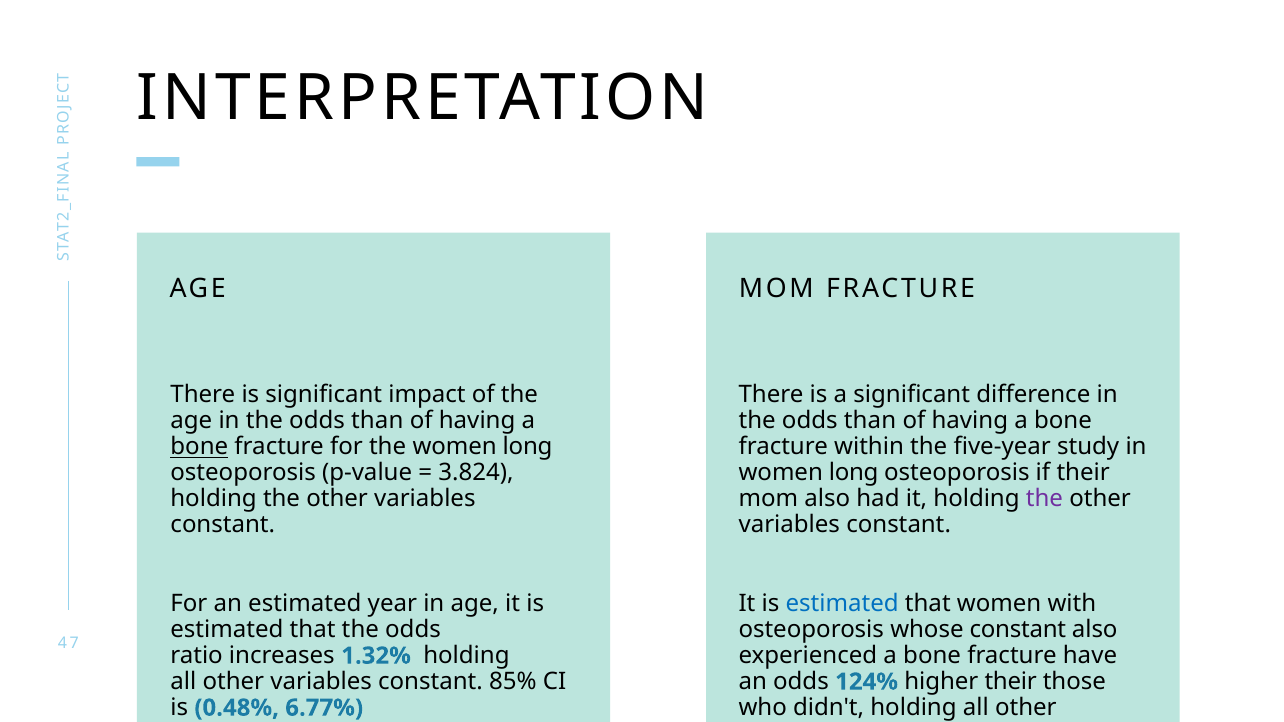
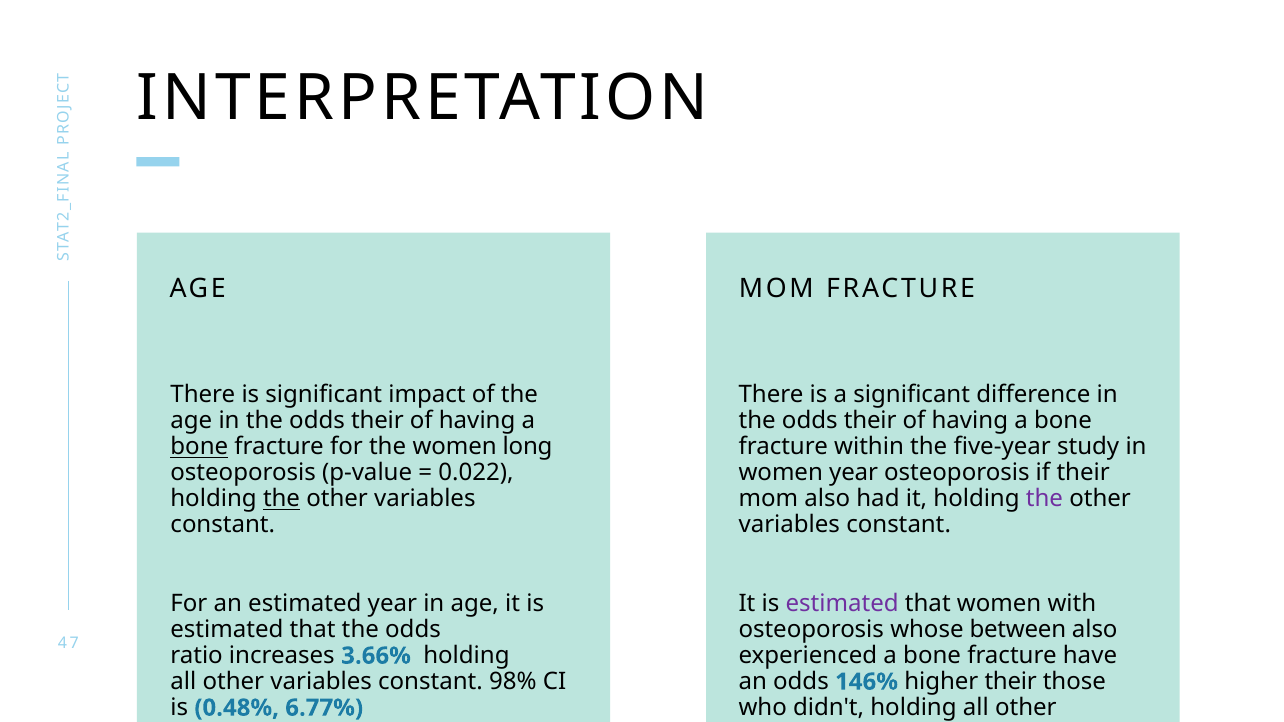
than: than -> their (377, 421)
than: than -> their (870, 421)
3.824: 3.824 -> 0.022 (476, 473)
long: long -> year (854, 473)
the underline: none -> present (282, 499)
estimated colour: blue -> purple (842, 604)
whose constant: constant -> between (1018, 630)
1.32%: 1.32% -> 3.66% (376, 656)
85%: 85% -> 98% (513, 682)
124%: 124% -> 146% (867, 682)
